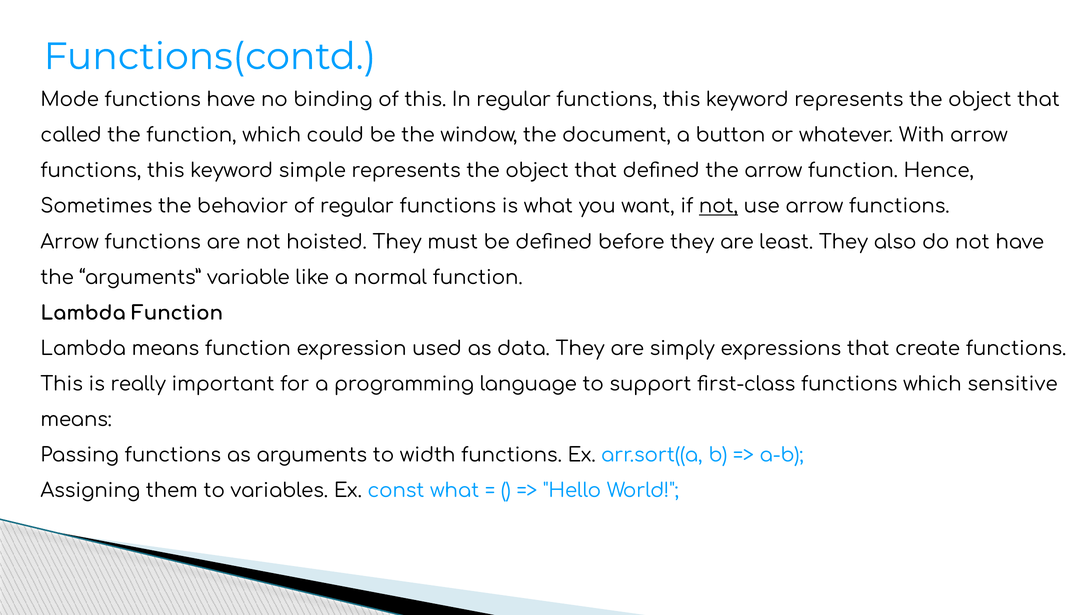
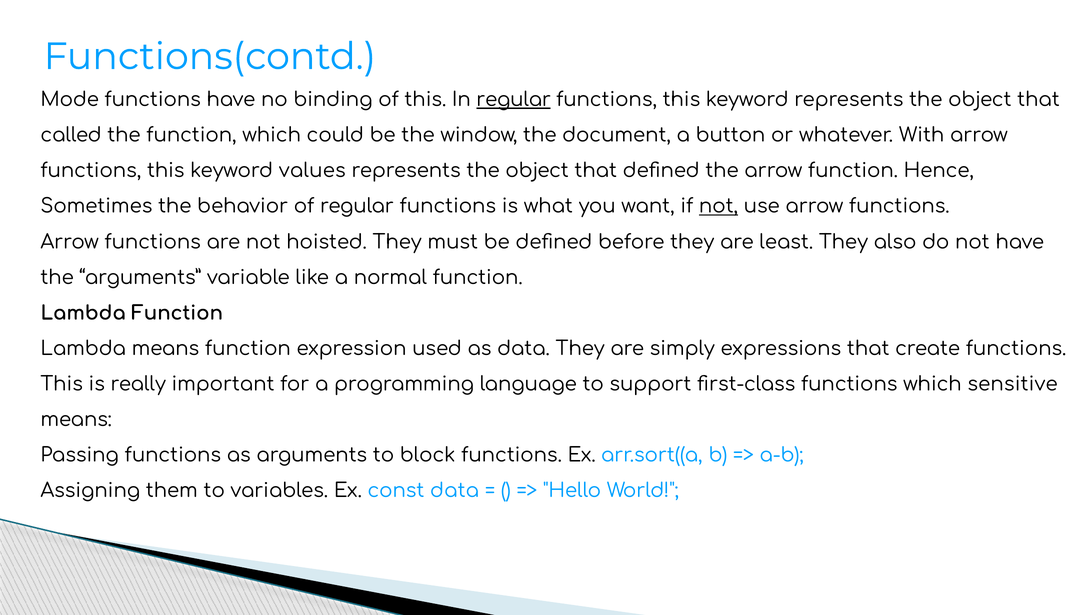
regular underline: none -> present (514, 100)
simple: simple -> values (312, 171)
width: width -> block (428, 455)
const what: what -> data (455, 490)
